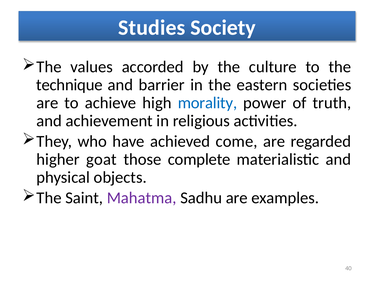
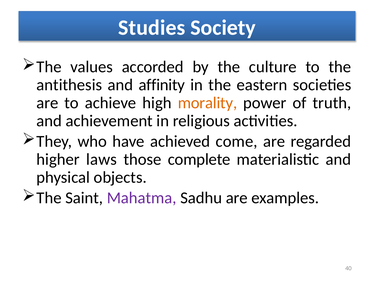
technique: technique -> antithesis (69, 85)
barrier: barrier -> affinity (162, 85)
morality colour: blue -> orange (207, 103)
goat: goat -> laws (101, 159)
